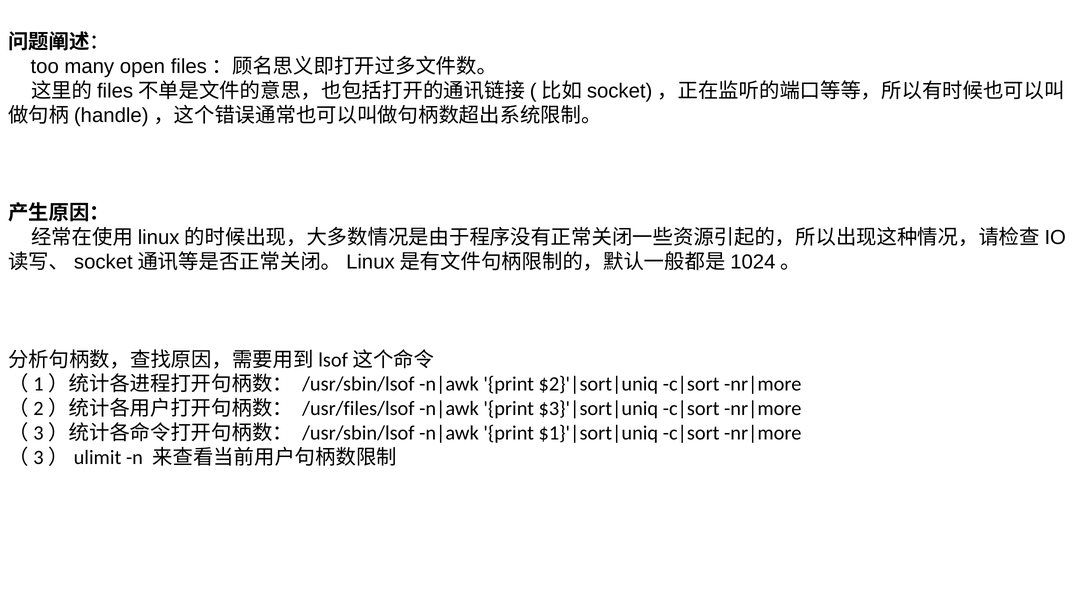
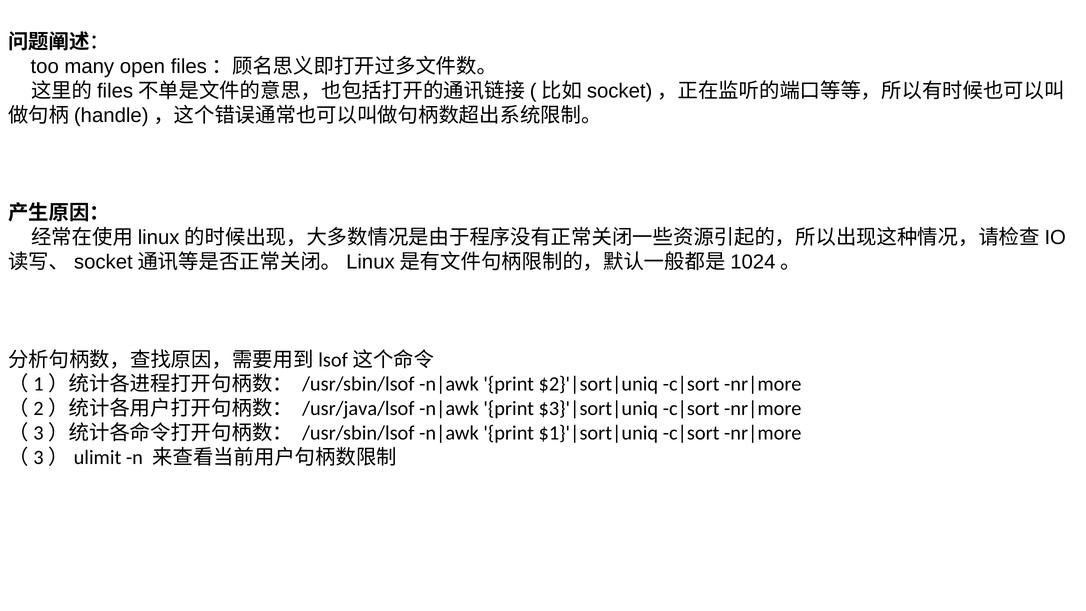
/usr/files/lsof: /usr/files/lsof -> /usr/java/lsof (358, 409)
